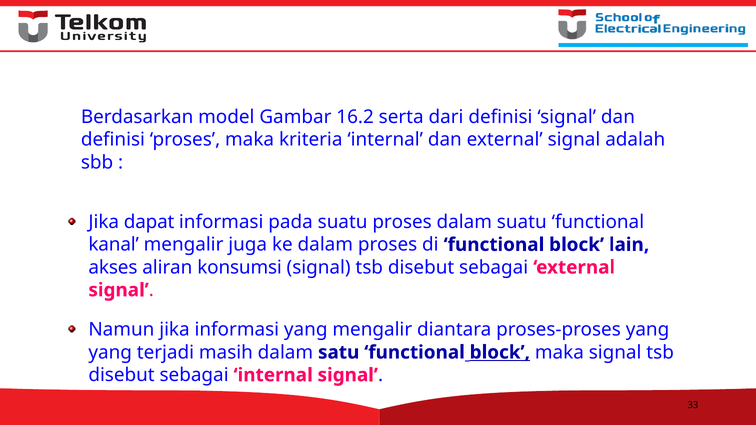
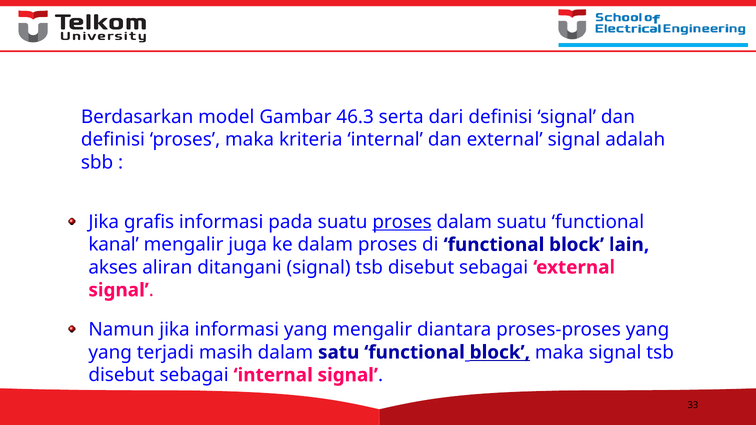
16.2: 16.2 -> 46.3 (355, 117)
dapat: dapat -> grafis (149, 222)
proses underline: none -> present (402, 222)
konsumsi: konsumsi -> ditangani (239, 268)
